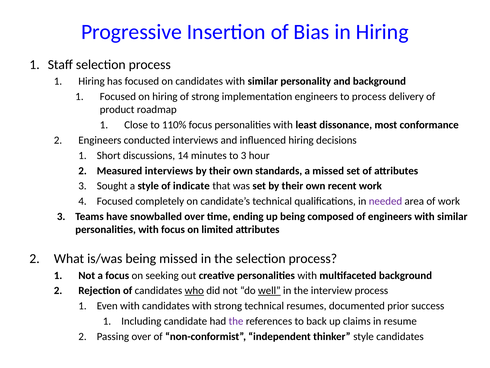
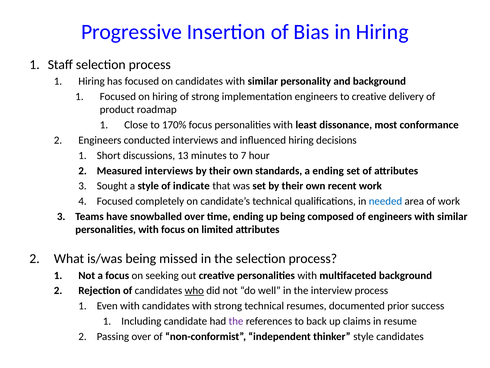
to process: process -> creative (369, 97)
110%: 110% -> 170% (174, 125)
14: 14 -> 13 (183, 155)
to 3: 3 -> 7 (244, 155)
a missed: missed -> ending (328, 171)
needed colour: purple -> blue (385, 201)
well underline: present -> none (269, 290)
